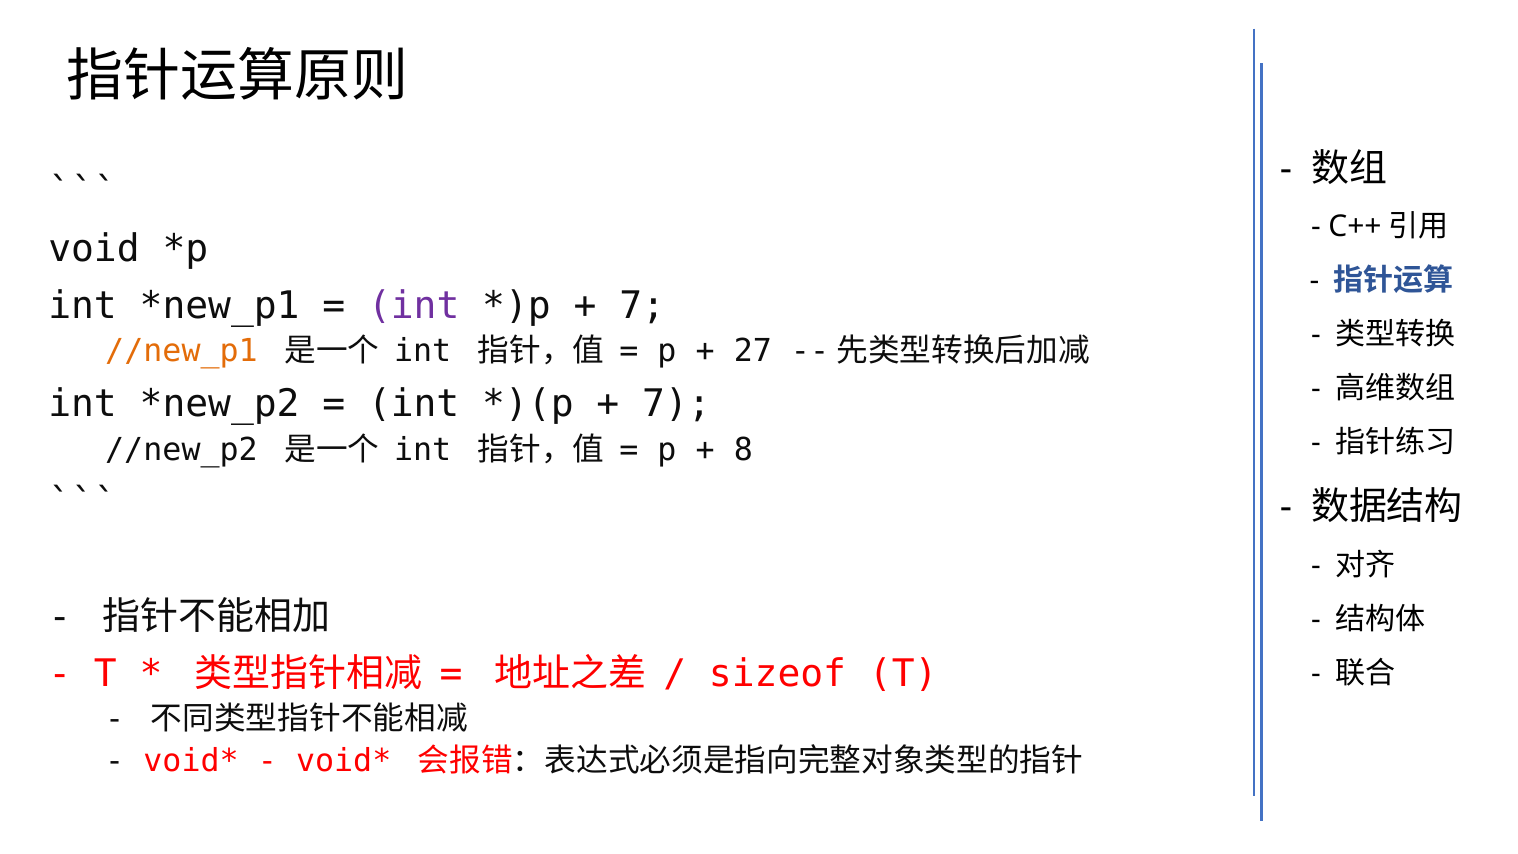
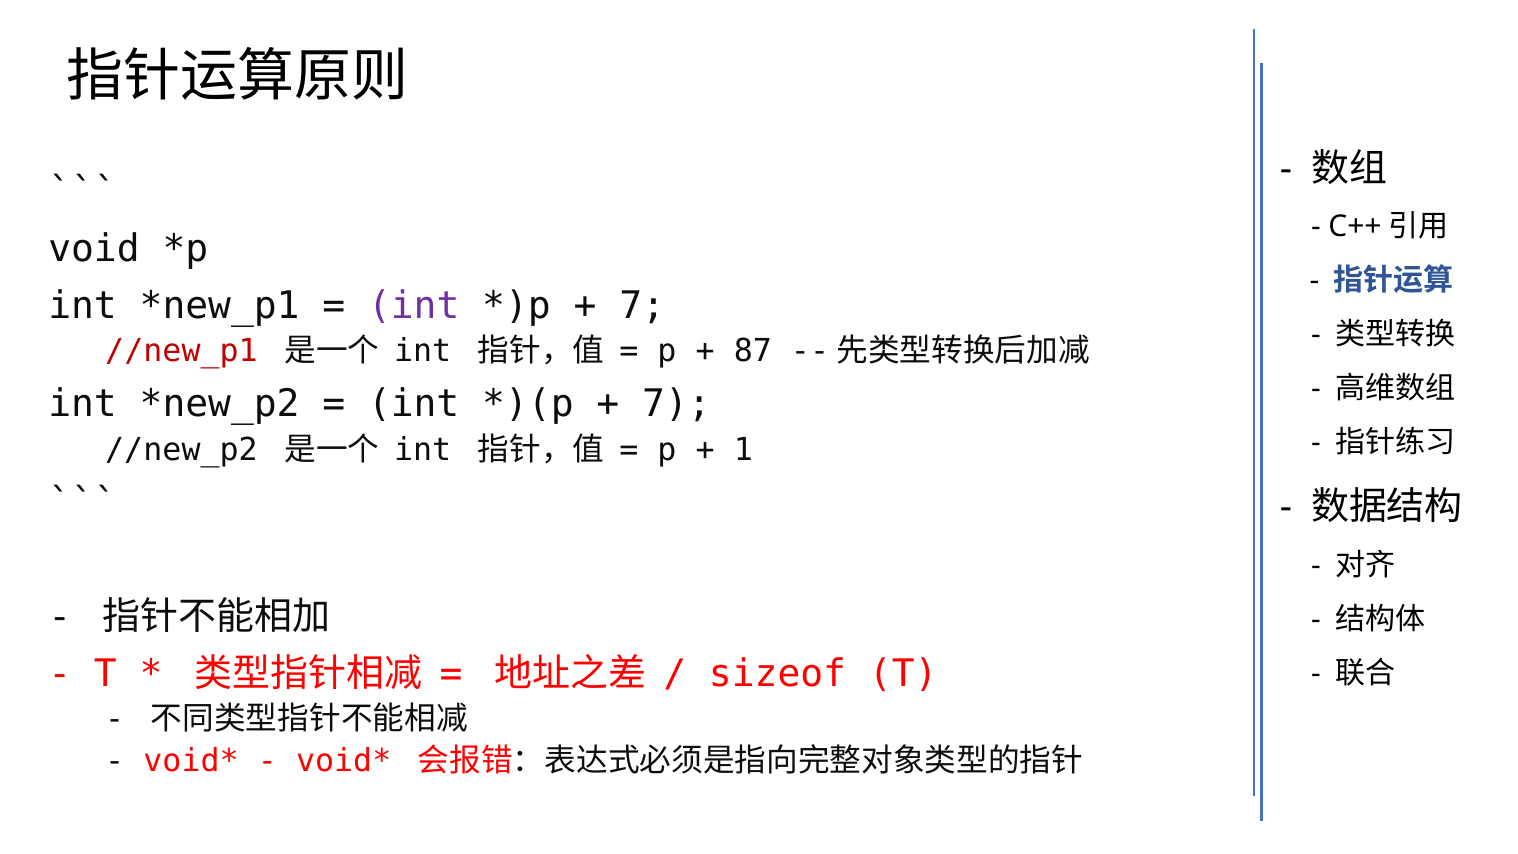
//new_p1 colour: orange -> red (181, 351)
27: 27 -> 87 (753, 351)
8: 8 -> 1 (743, 450)
